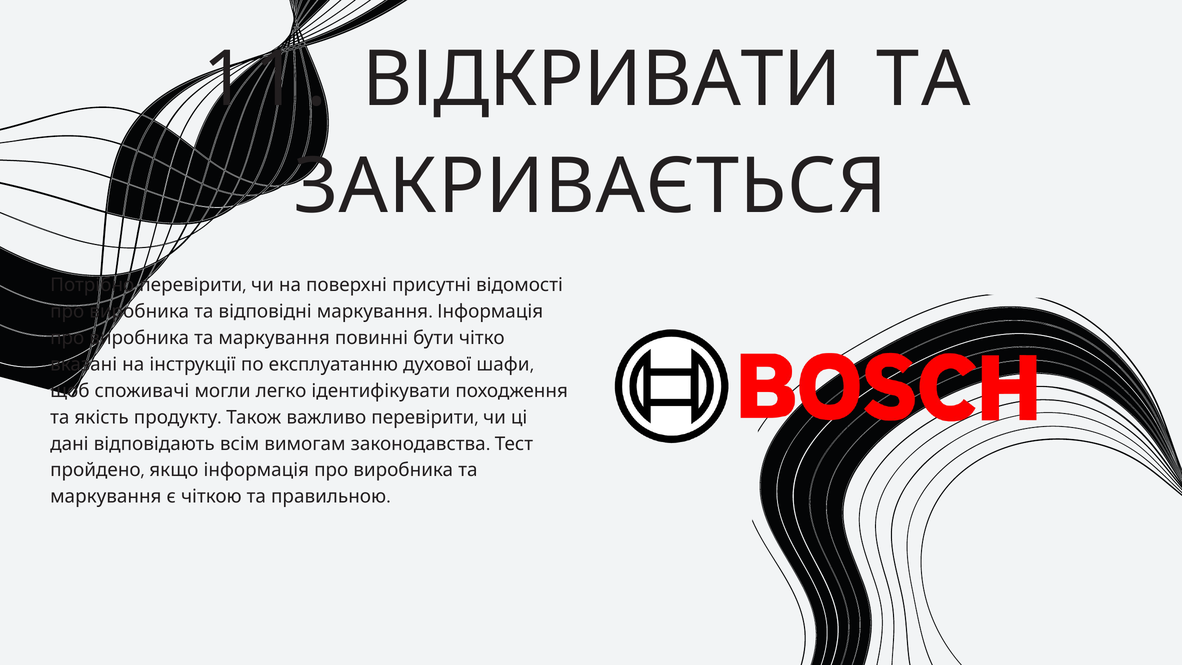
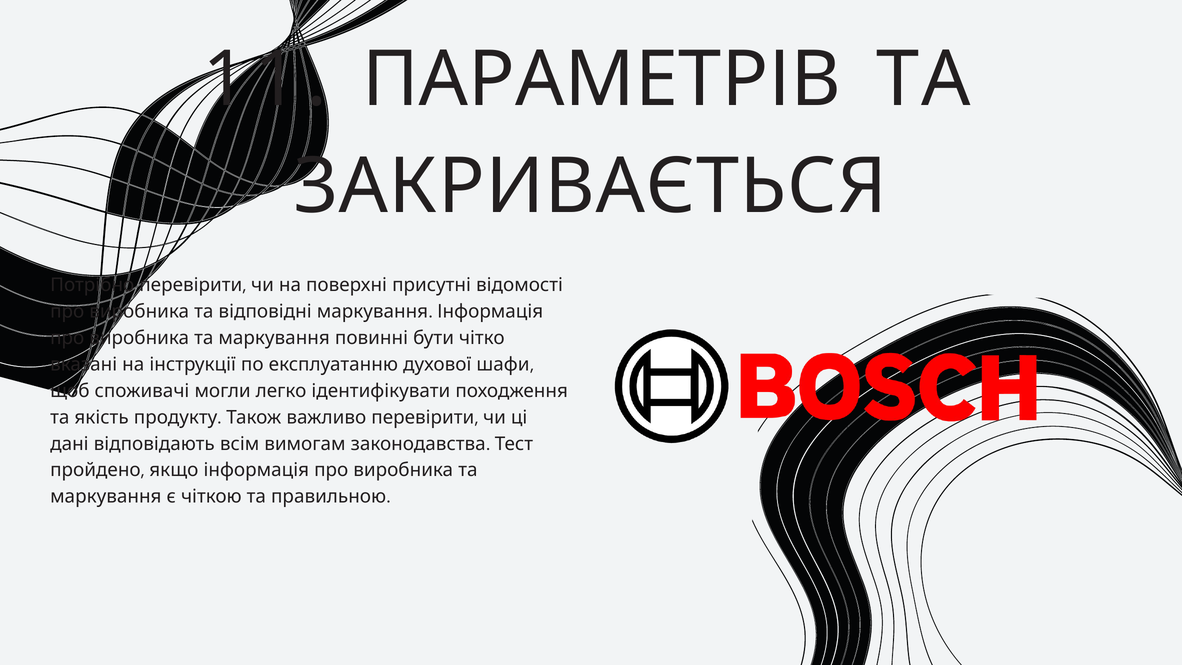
ВІДКРИВАТИ: ВІДКРИВАТИ -> ПАРАМЕТРІВ (602, 80)
